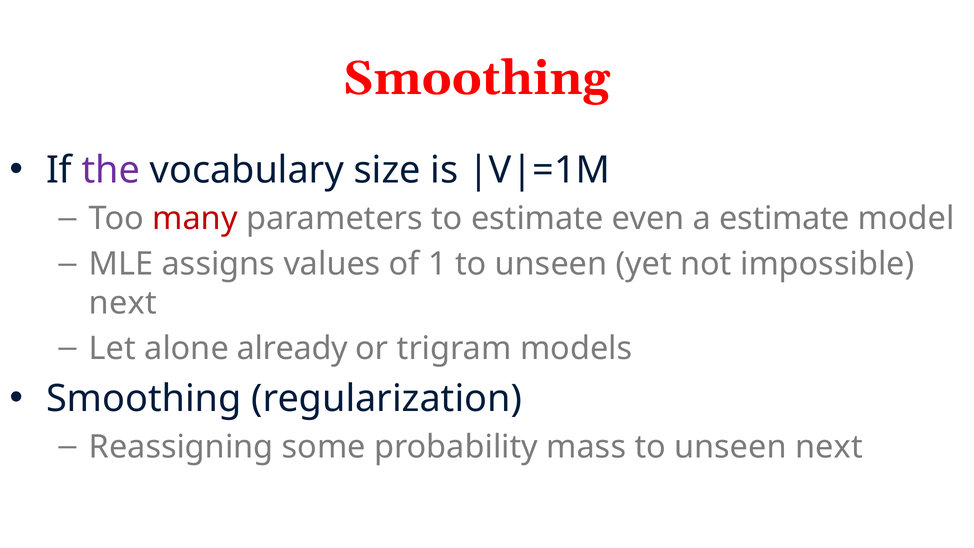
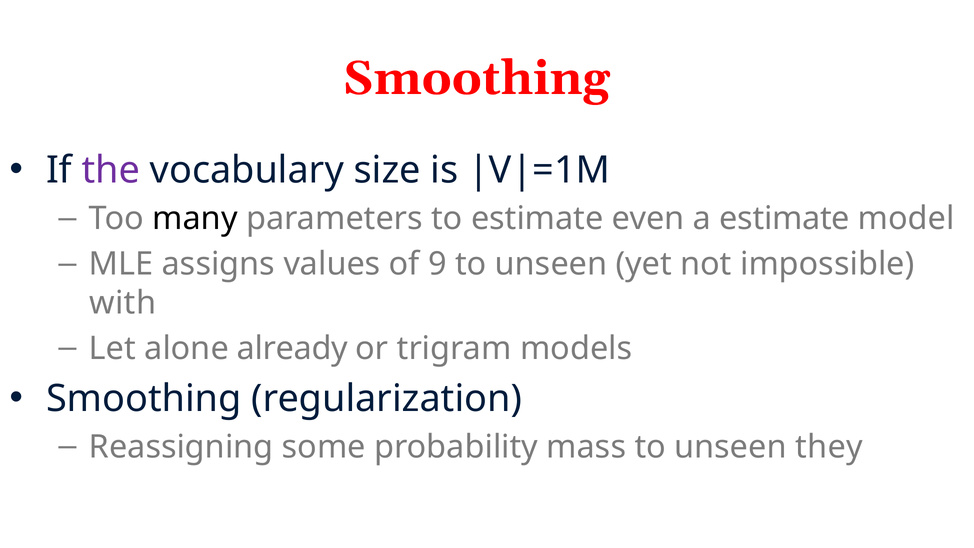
many colour: red -> black (195, 219)
1: 1 -> 9 (437, 264)
next: next -> with (123, 303)
unseen next: next -> they (829, 447)
